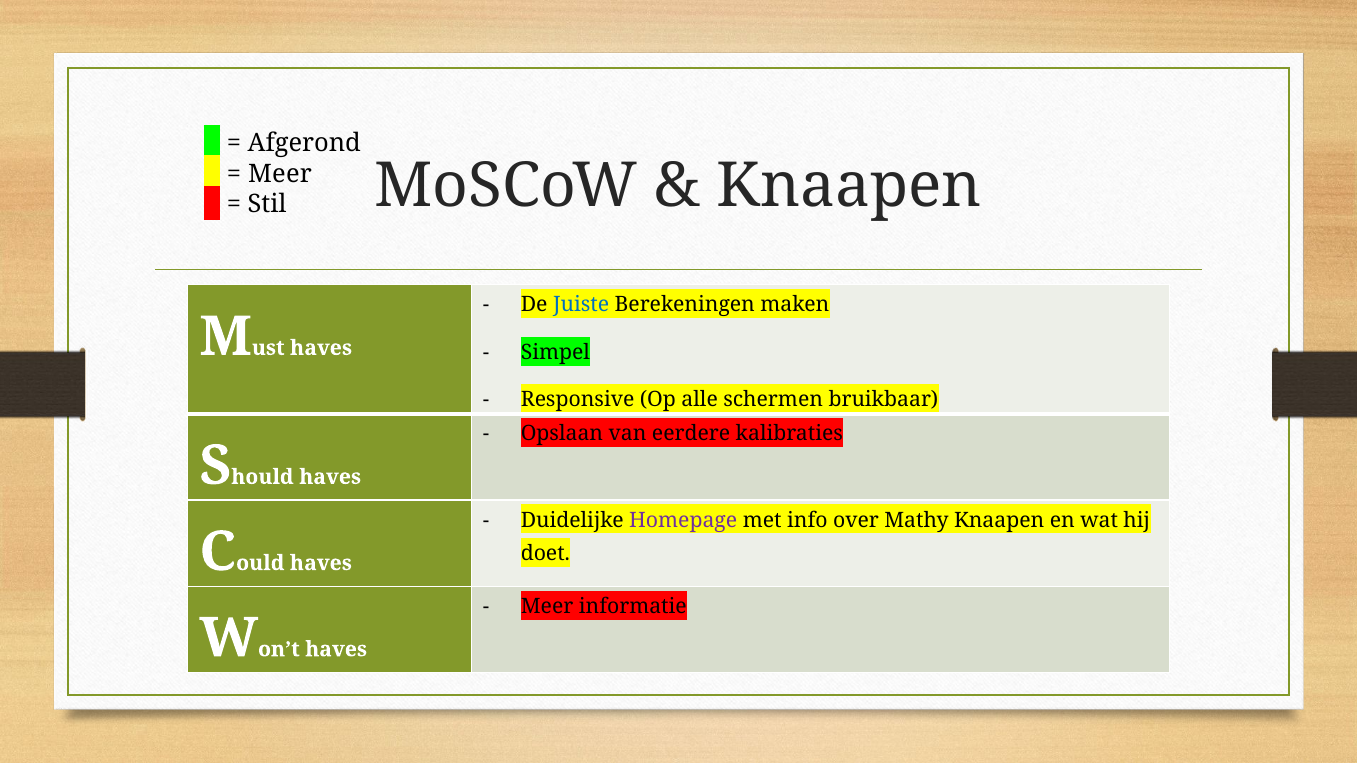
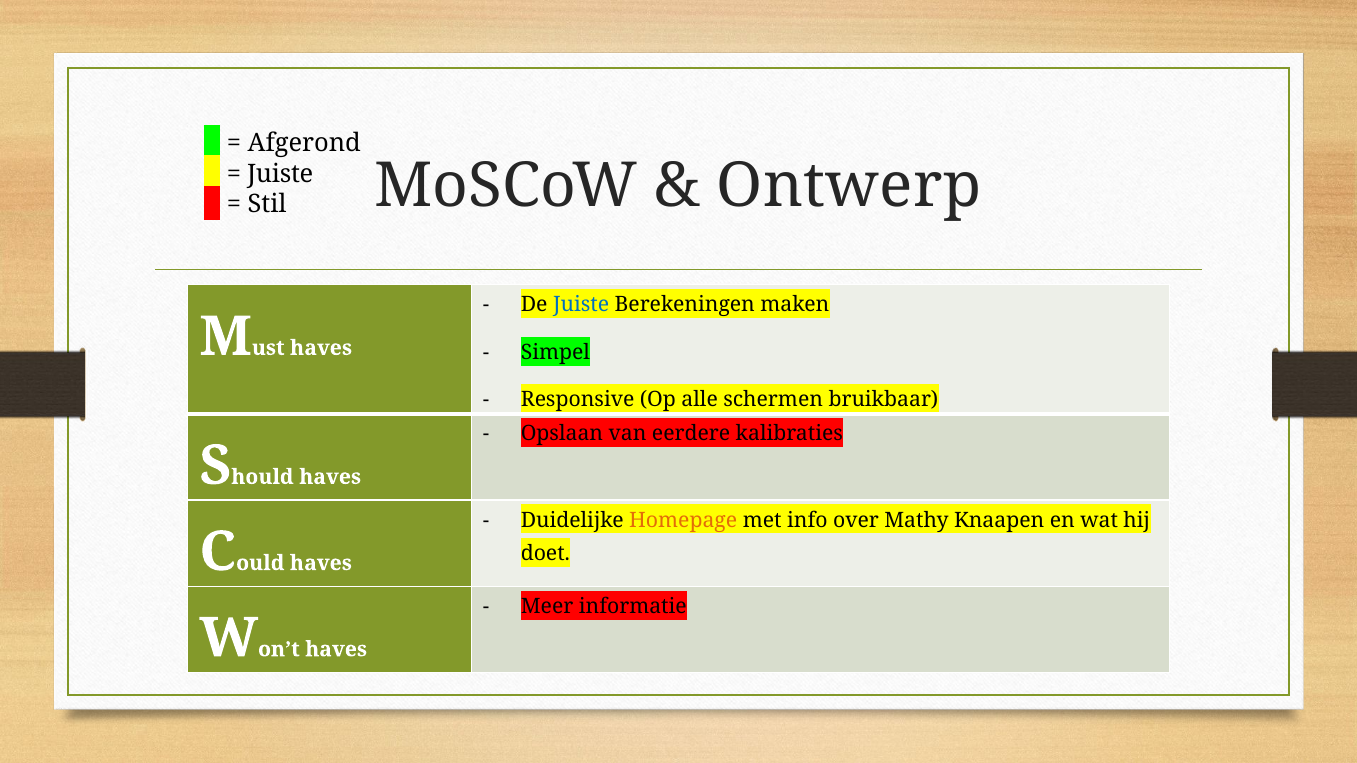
Meer: Meer -> Juiste (280, 174)
Knaapen: Knaapen -> Ontwerp (849, 186)
Homepage colour: purple -> orange (683, 520)
